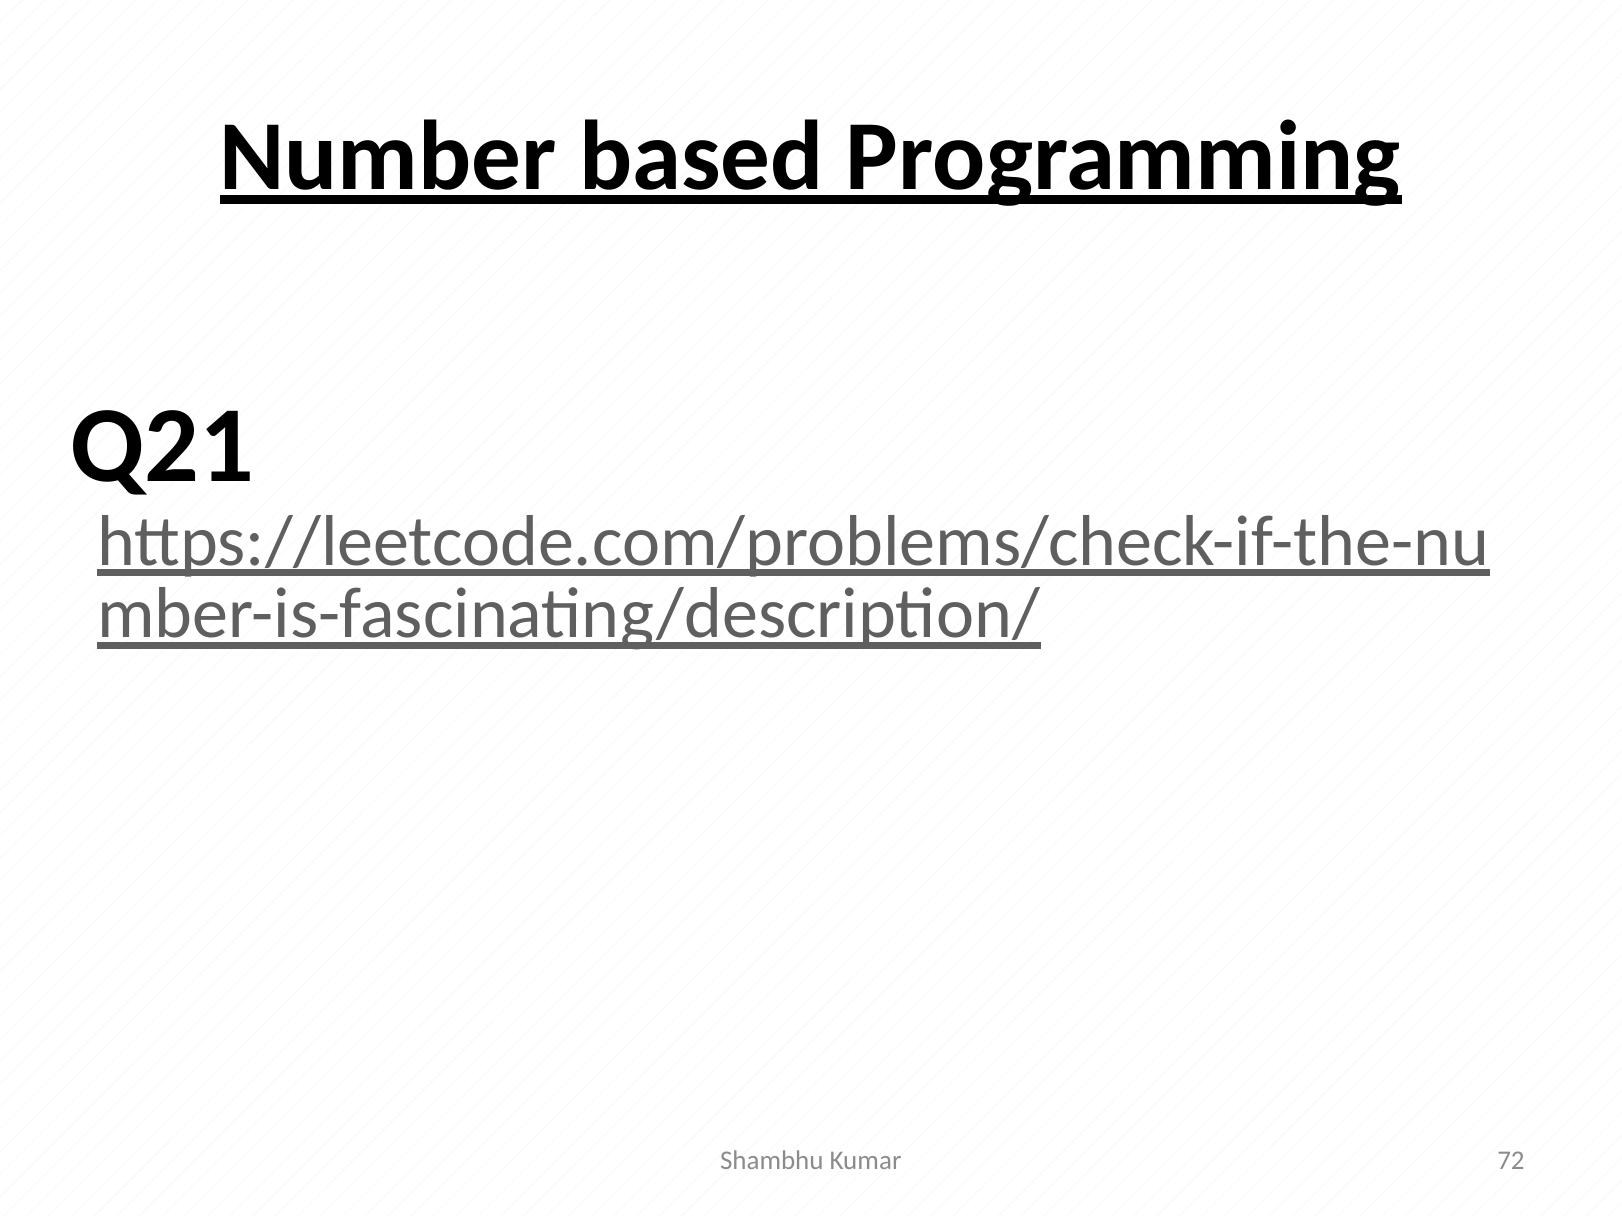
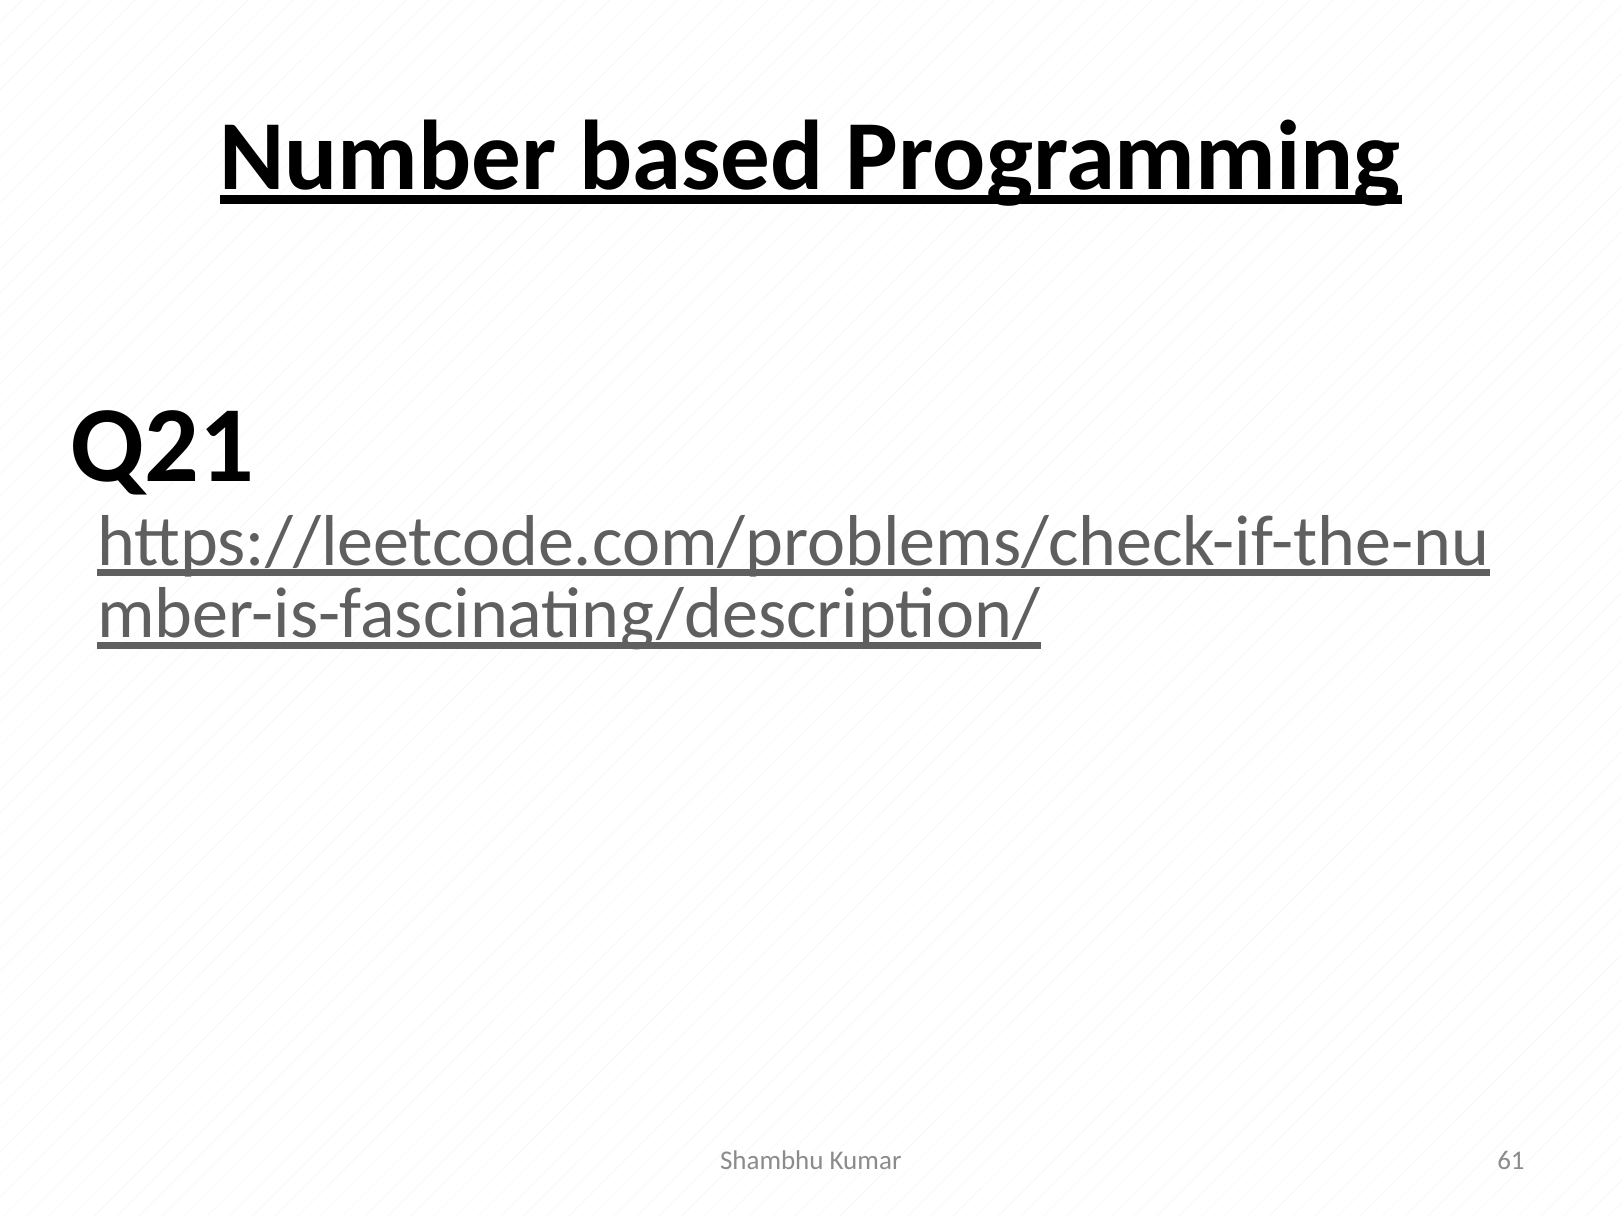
72: 72 -> 61 (1511, 1161)
